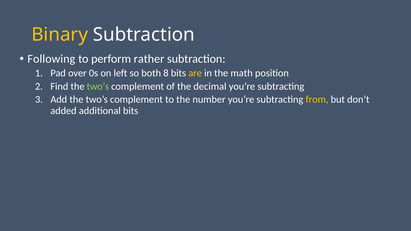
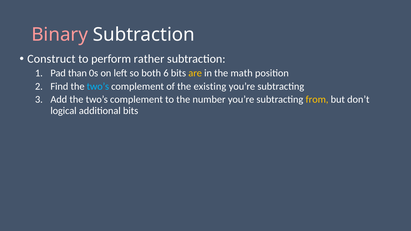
Binary colour: yellow -> pink (60, 35)
Following: Following -> Construct (51, 59)
over: over -> than (77, 73)
8: 8 -> 6 (166, 73)
two’s colour: light green -> light blue (98, 86)
decimal: decimal -> existing (210, 86)
added: added -> logical (64, 111)
